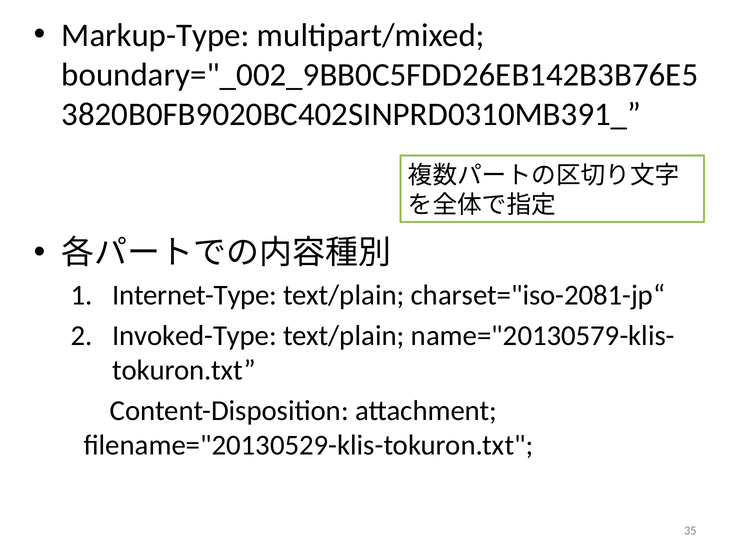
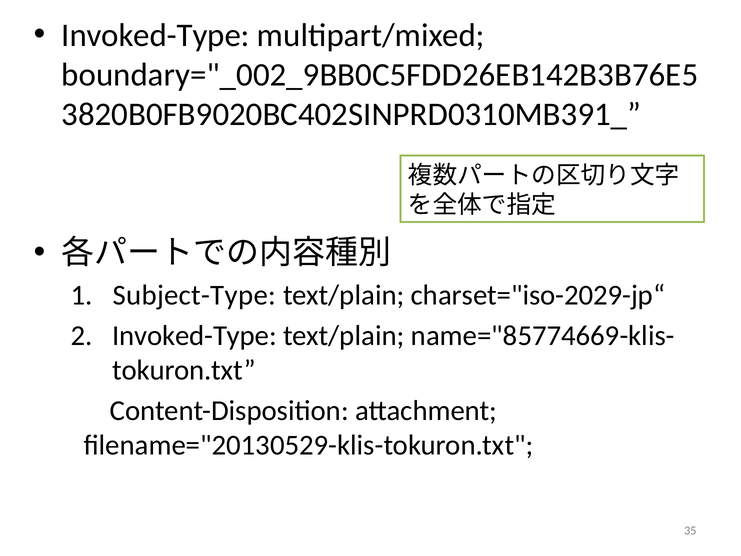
Markup-Type: Markup-Type -> Invoked-Type (156, 35)
Internet-Type: Internet-Type -> Subject-Type (194, 295)
charset="iso-2081-jp“: charset="iso-2081-jp“ -> charset="iso-2029-jp“ (538, 295)
name="20130579-klis-: name="20130579-klis- -> name="85774669-klis- (543, 336)
